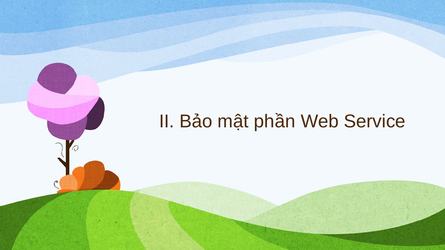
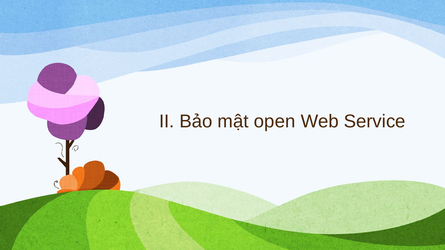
phần: phần -> open (275, 122)
